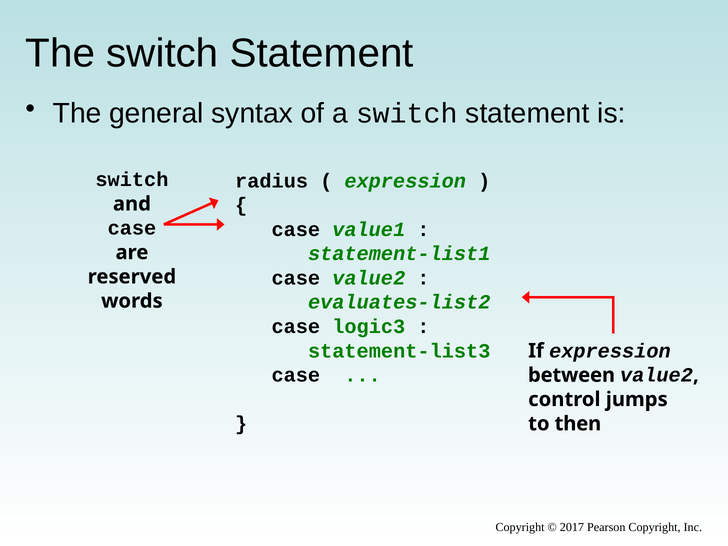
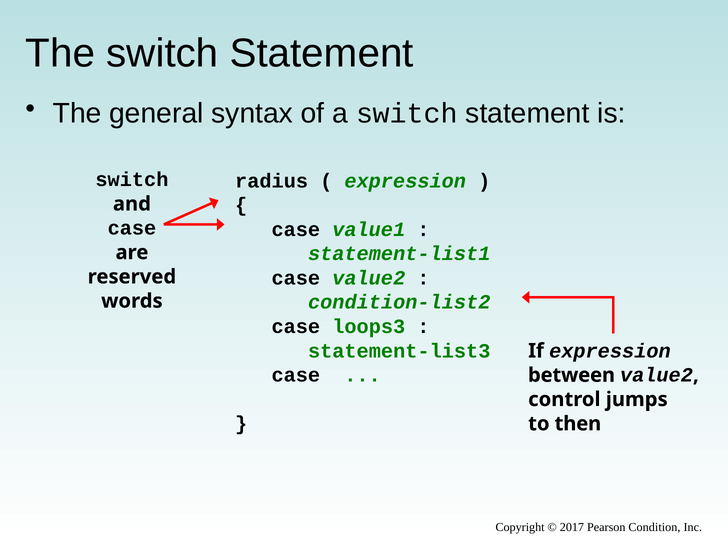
evaluates-list2: evaluates-list2 -> condition-list2 (399, 302)
logic3: logic3 -> loops3 (369, 327)
Pearson Copyright: Copyright -> Condition (654, 527)
